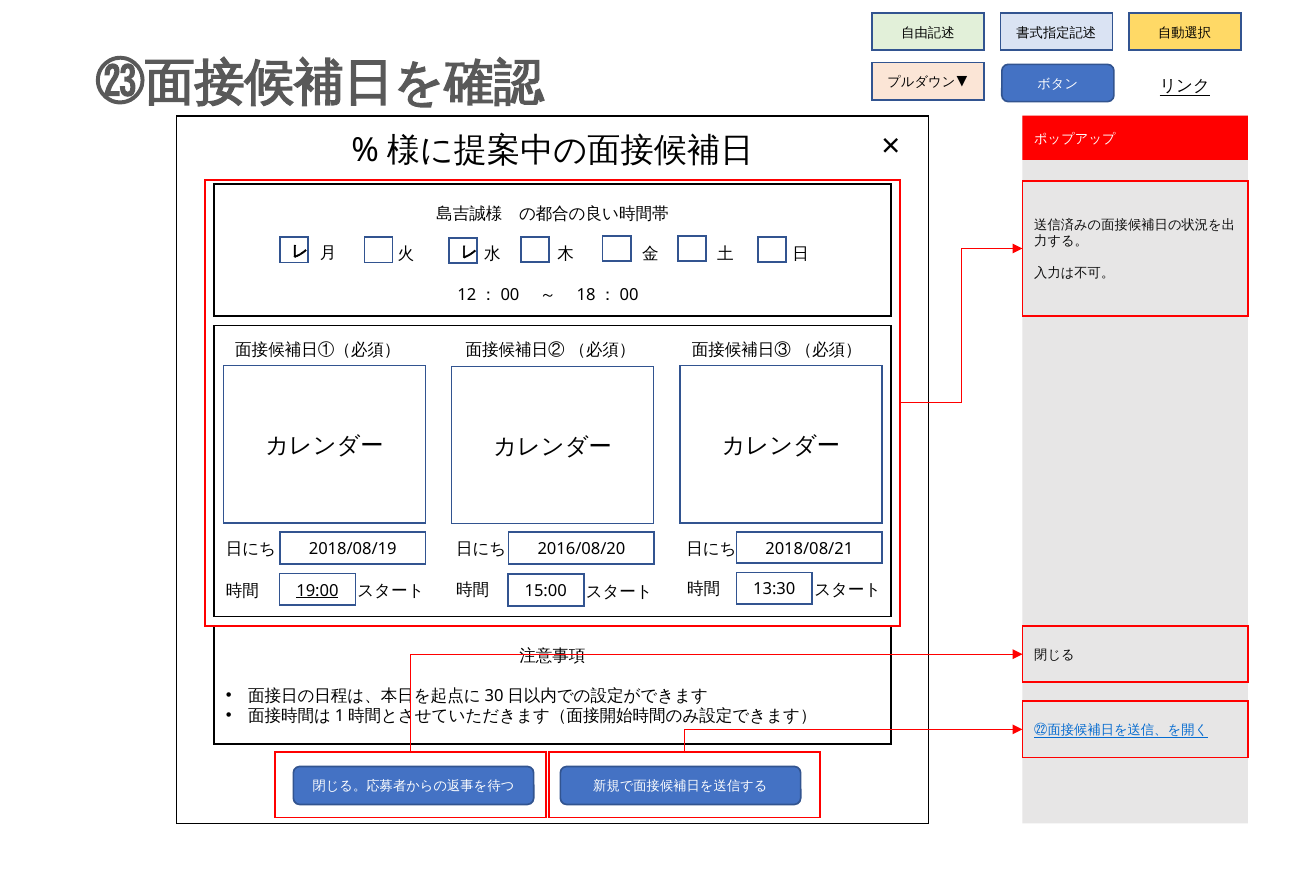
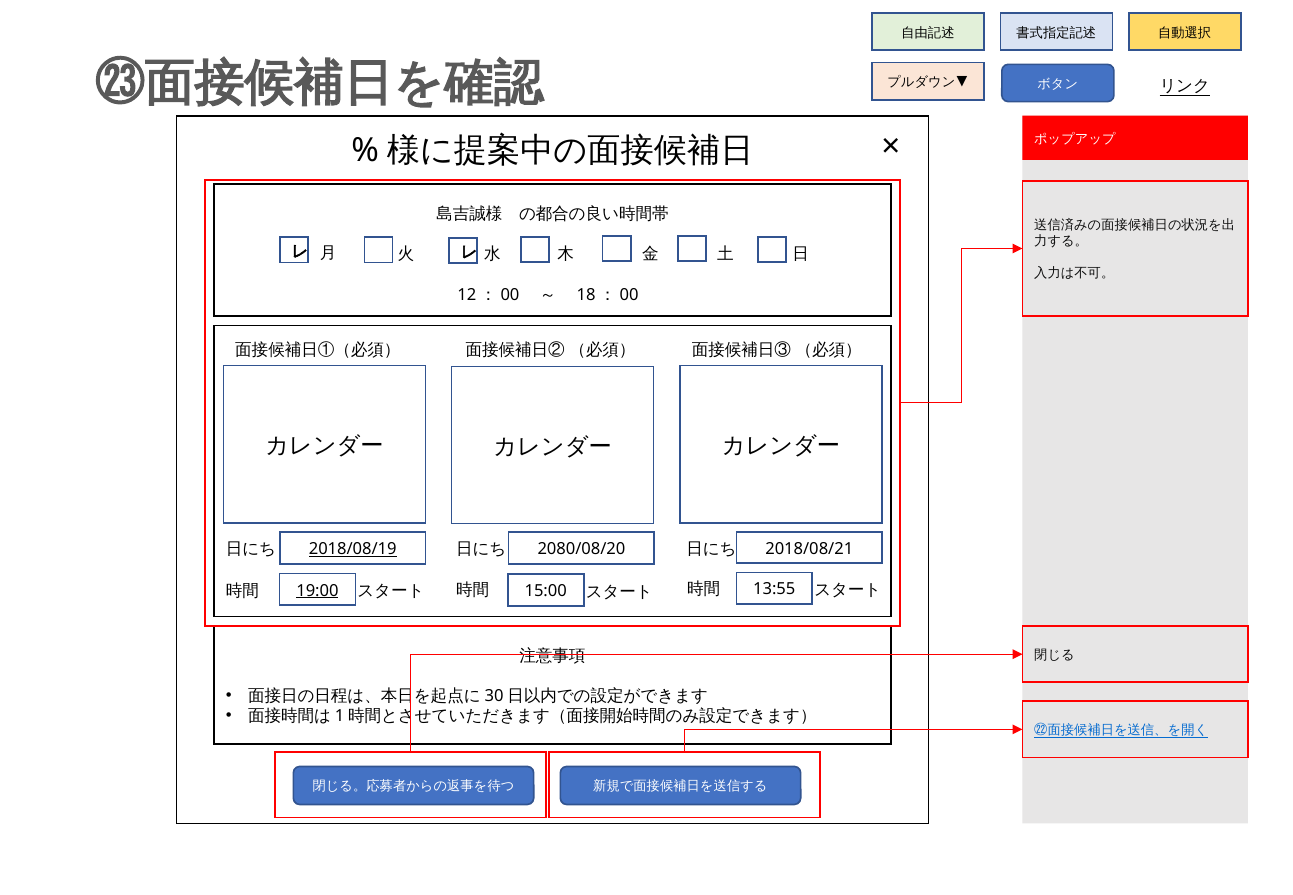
2018/08/19 underline: none -> present (353, 549)
2016/08/20: 2016/08/20 -> 2080/08/20 (581, 549)
13:30: 13:30 -> 13:55 (774, 590)
